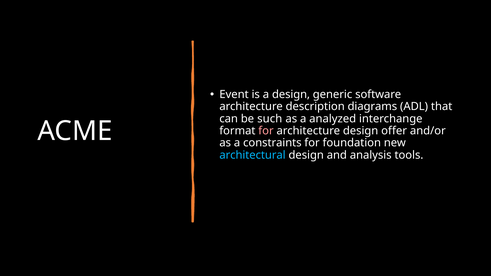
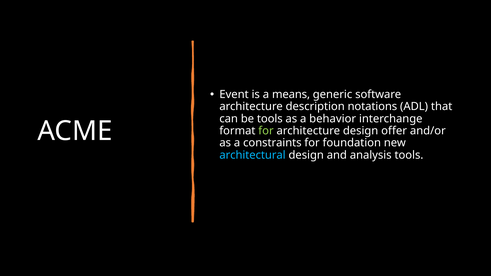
a design: design -> means (291, 94)
diagrams: diagrams -> notations (372, 107)
be such: such -> tools (270, 119)
analyzed: analyzed -> behavior (333, 119)
for colour: pink -> light green (266, 131)
